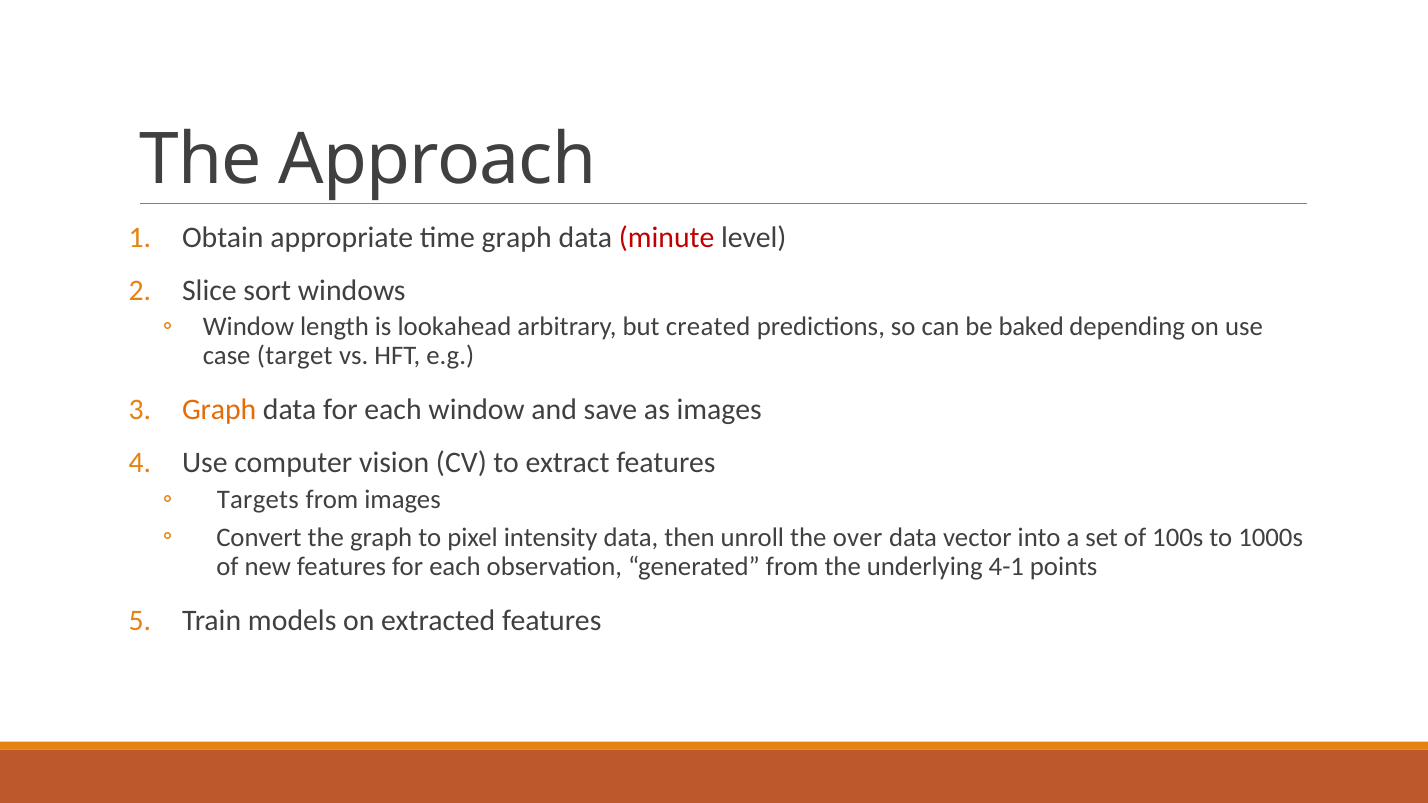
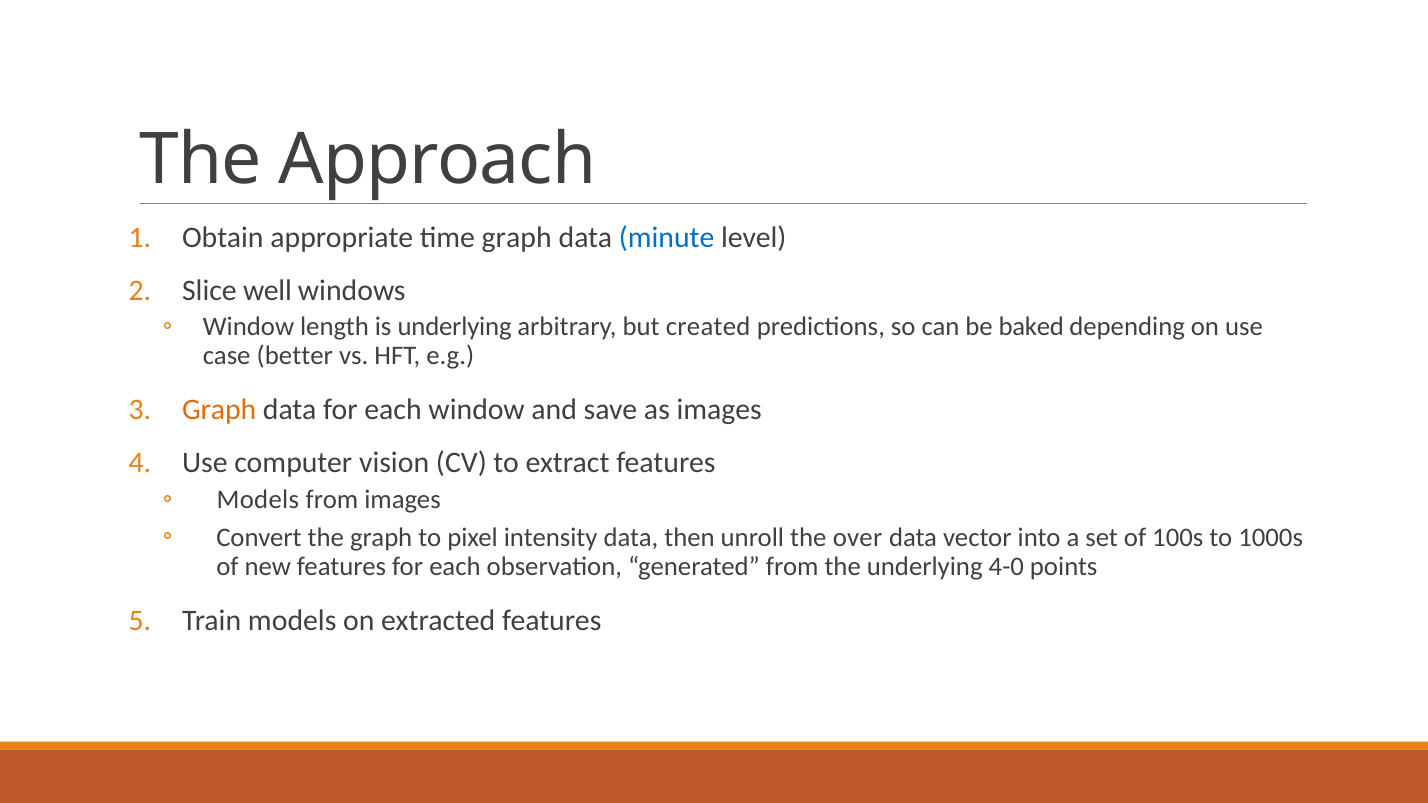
minute colour: red -> blue (667, 237)
sort: sort -> well (267, 290)
is lookahead: lookahead -> underlying (455, 327)
target: target -> better (295, 356)
Targets: Targets -> Models (258, 500)
4-1: 4-1 -> 4-0 (1006, 566)
